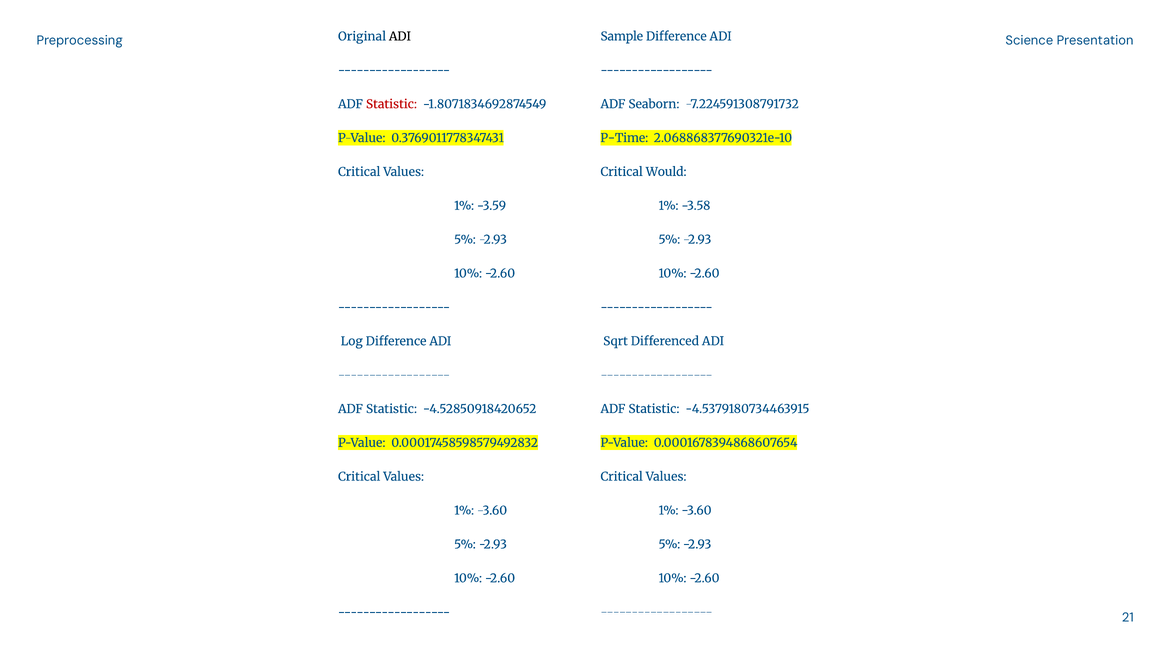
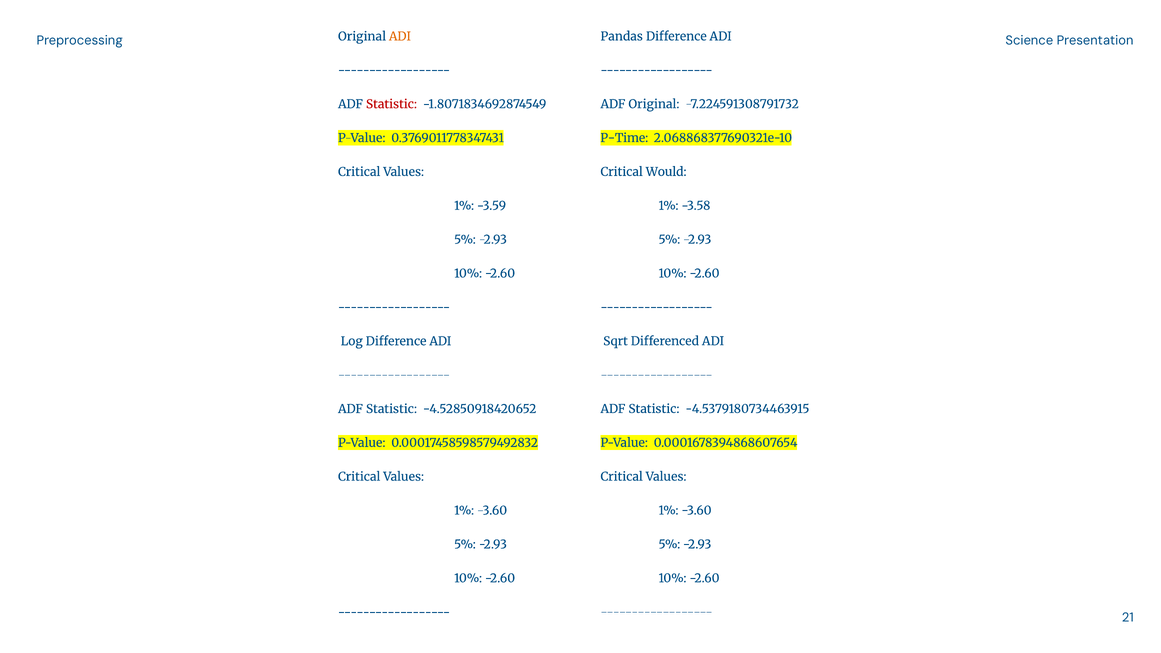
ADI colour: black -> orange (400, 37)
Sample: Sample -> Pandas (622, 36)
ADF Seaborn: Seaborn -> Original (654, 104)
